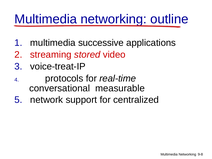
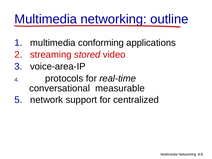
successive: successive -> conforming (101, 43)
voice-treat-IP: voice-treat-IP -> voice-area-IP (58, 66)
